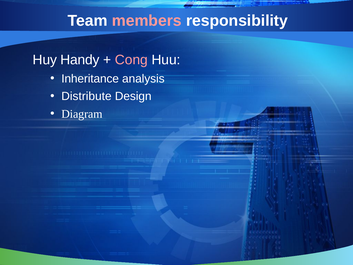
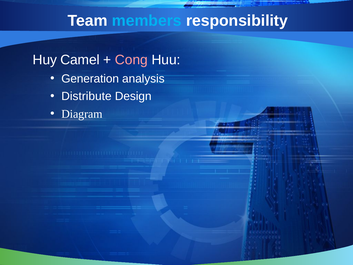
members colour: pink -> light blue (147, 21)
Handy: Handy -> Camel (80, 60)
Inheritance: Inheritance -> Generation (90, 79)
